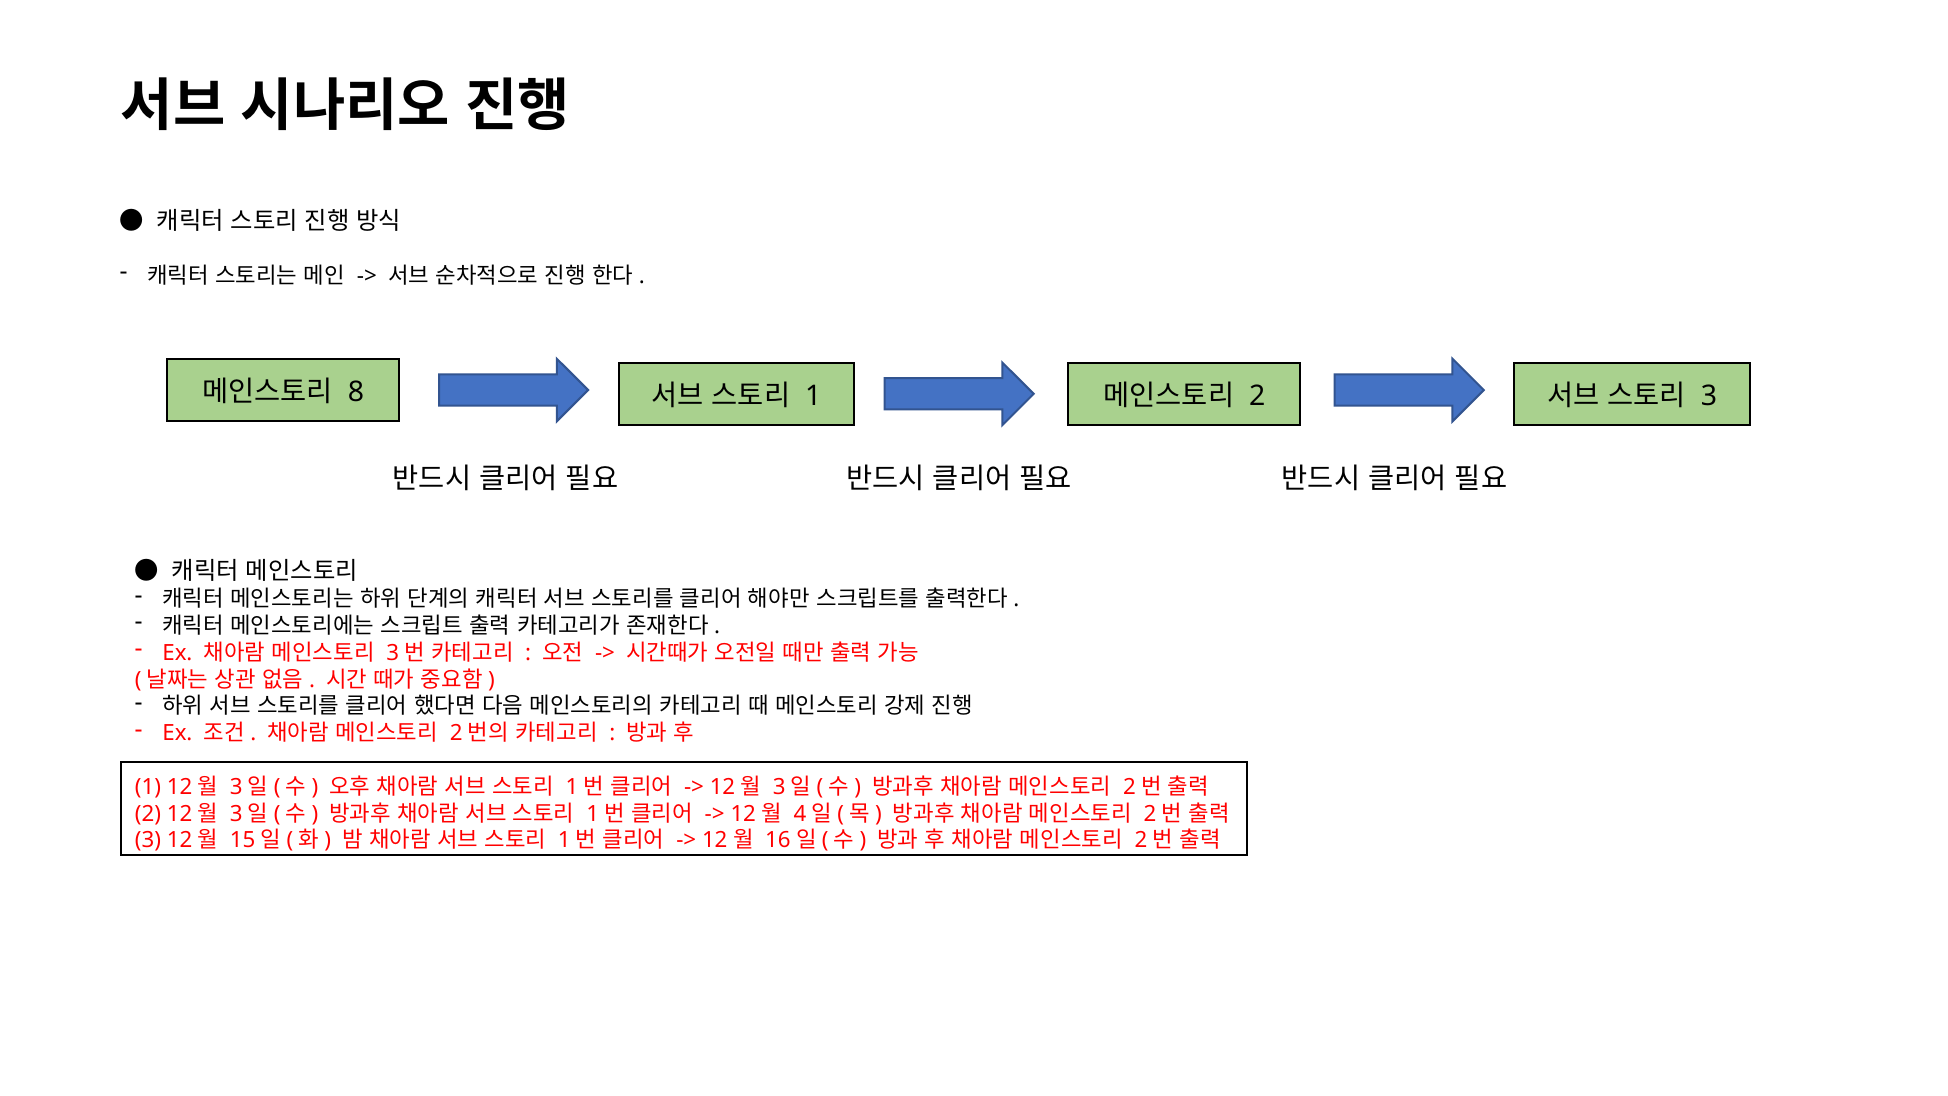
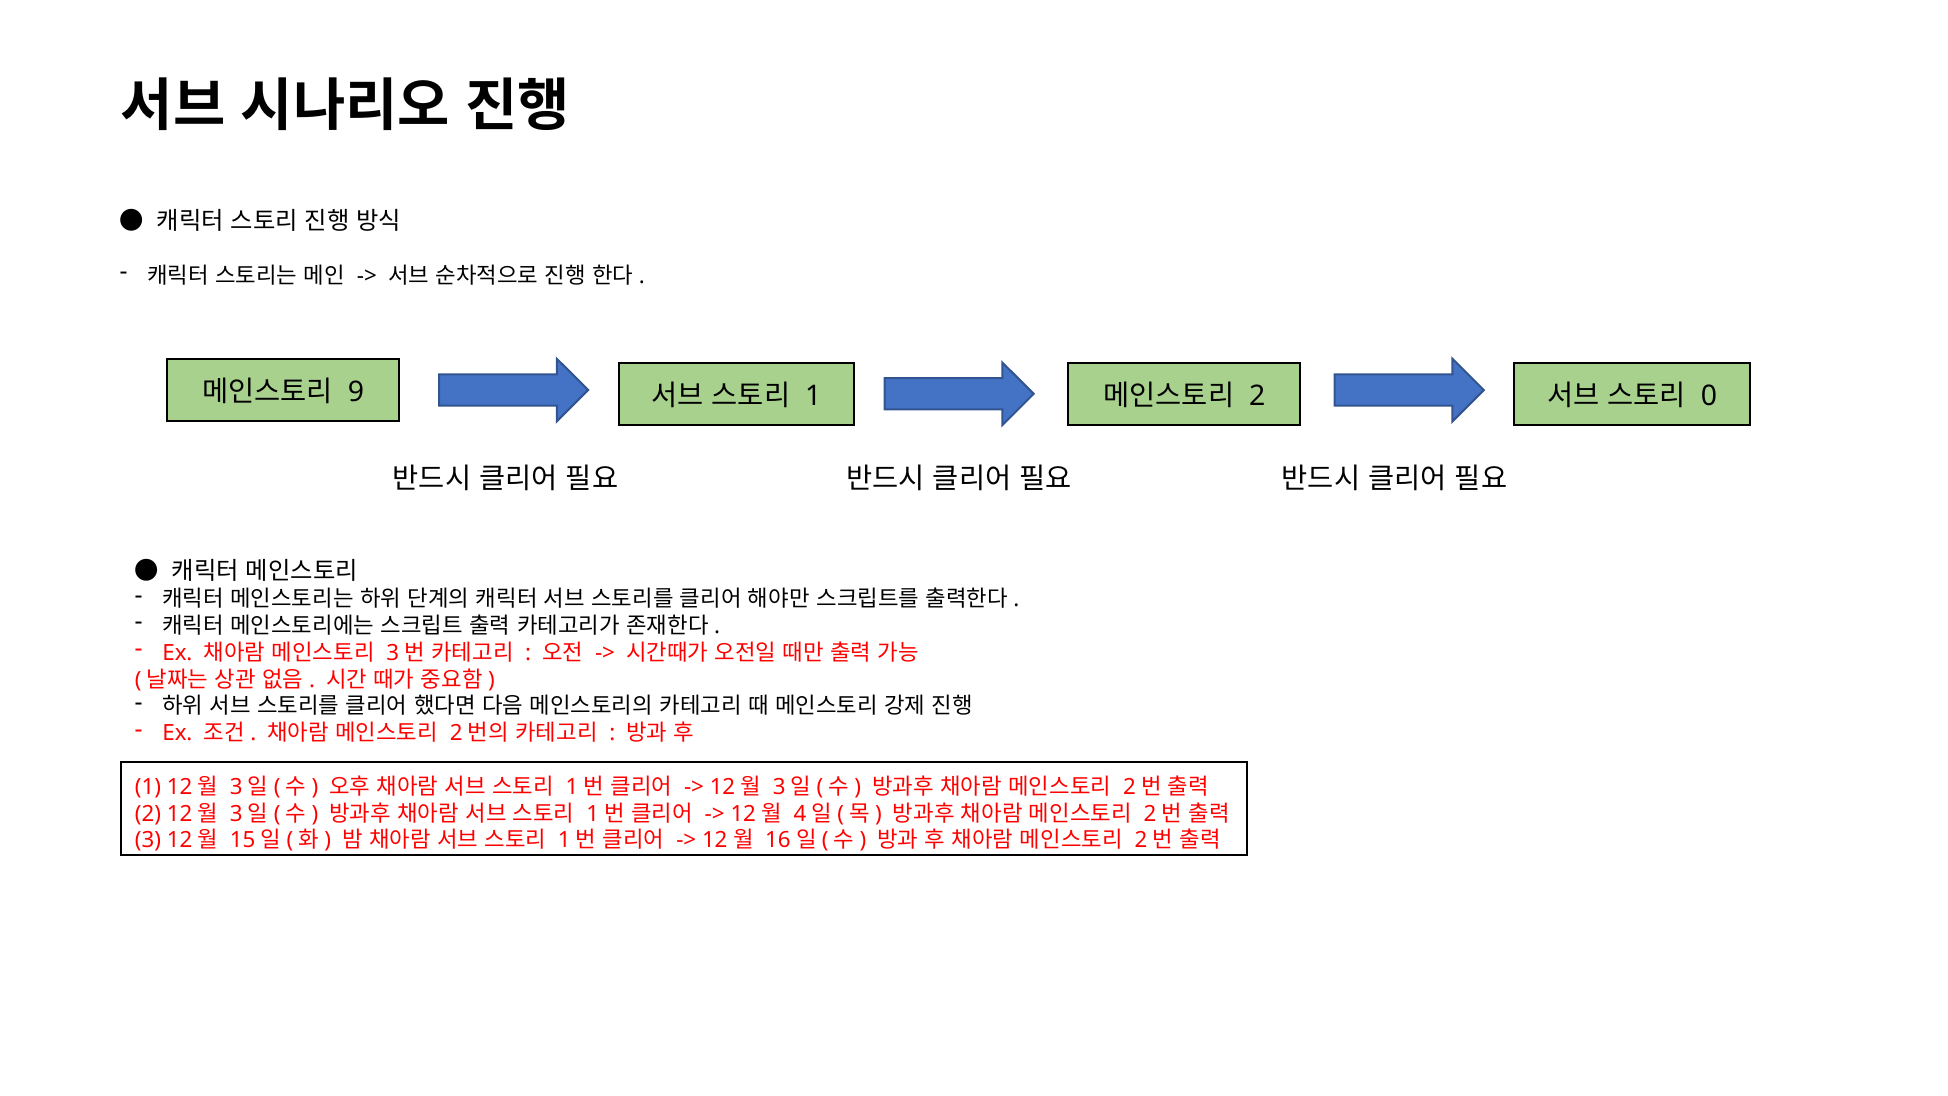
8: 8 -> 9 (356, 392)
3: 3 -> 0 (1709, 396)
